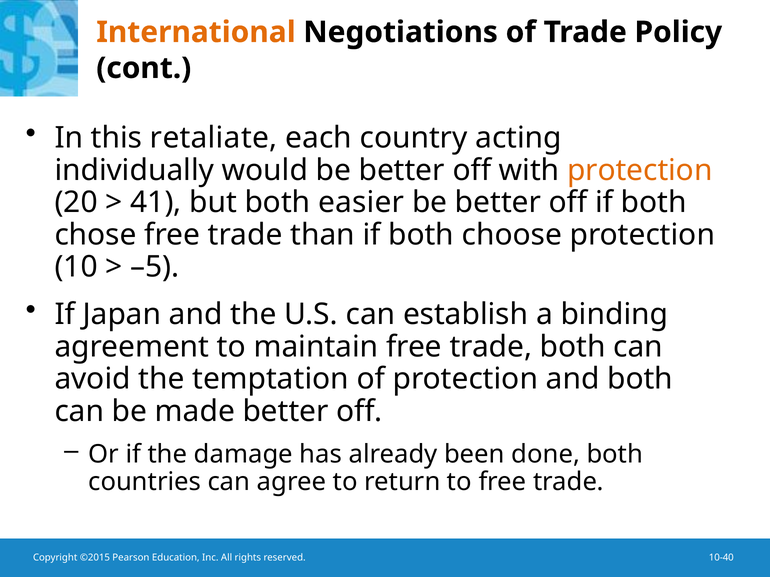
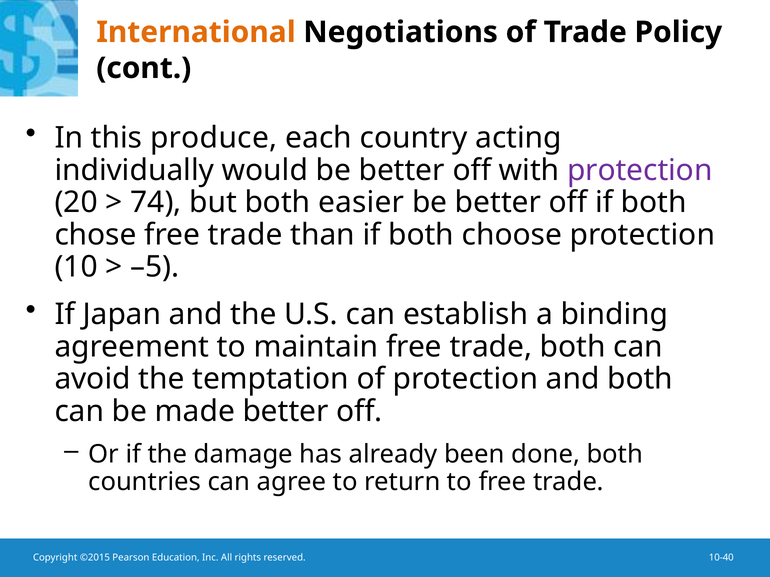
retaliate: retaliate -> produce (214, 138)
protection colour: orange -> purple (640, 170)
41: 41 -> 74 (156, 203)
